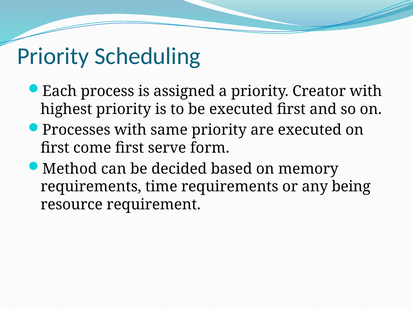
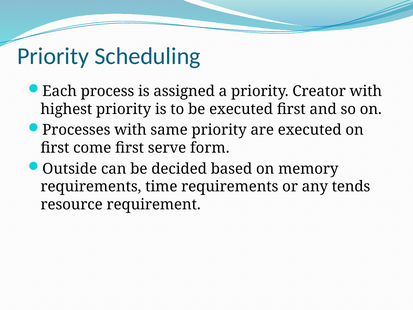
Method: Method -> Outside (70, 169)
being: being -> tends (351, 187)
